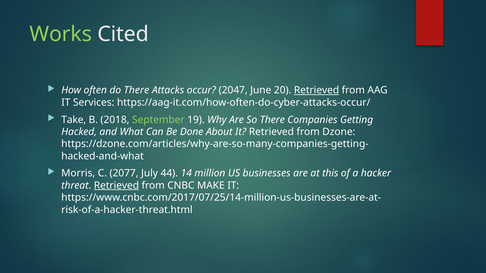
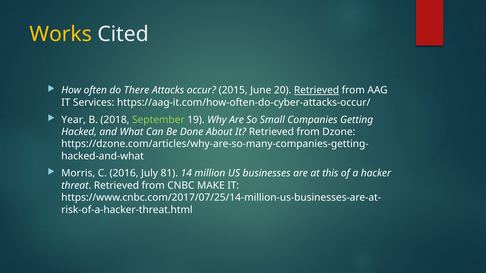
Works colour: light green -> yellow (61, 34)
2047: 2047 -> 2015 (233, 90)
Take: Take -> Year (74, 120)
So There: There -> Small (272, 120)
2077: 2077 -> 2016 (124, 174)
44: 44 -> 81 (169, 174)
Retrieved underline: present -> none (116, 186)
